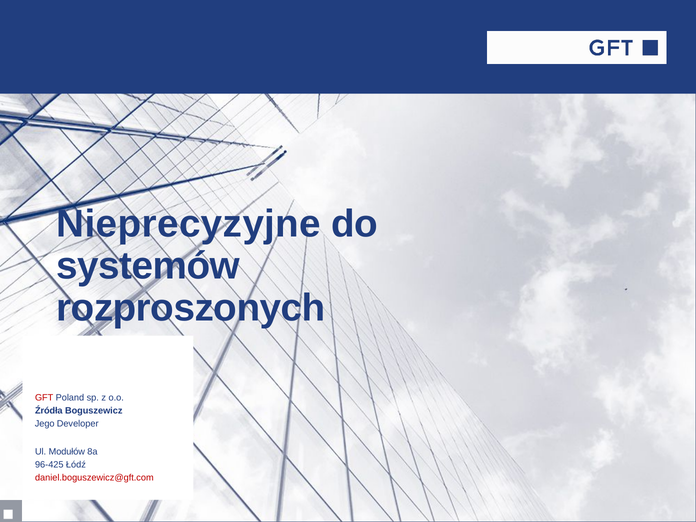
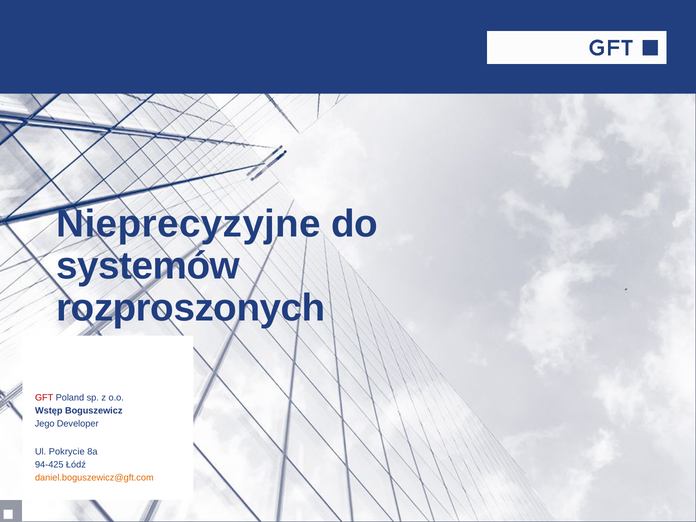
Źródła: Źródła -> Wstęp (49, 411)
Modułów: Modułów -> Pokrycie (67, 452)
96-425: 96-425 -> 94-425 (49, 465)
daniel.boguszewicz@gft.com colour: red -> orange (94, 478)
